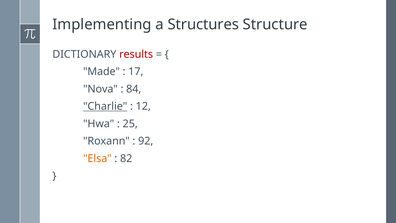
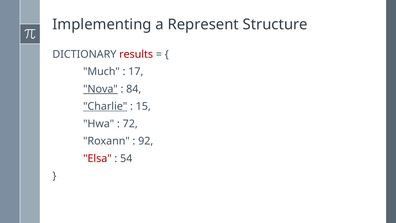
Structures: Structures -> Represent (203, 25)
Made: Made -> Much (101, 72)
Nova underline: none -> present (100, 89)
12: 12 -> 15 (143, 106)
25: 25 -> 72 (130, 124)
Elsa colour: orange -> red (97, 158)
82: 82 -> 54 (126, 158)
